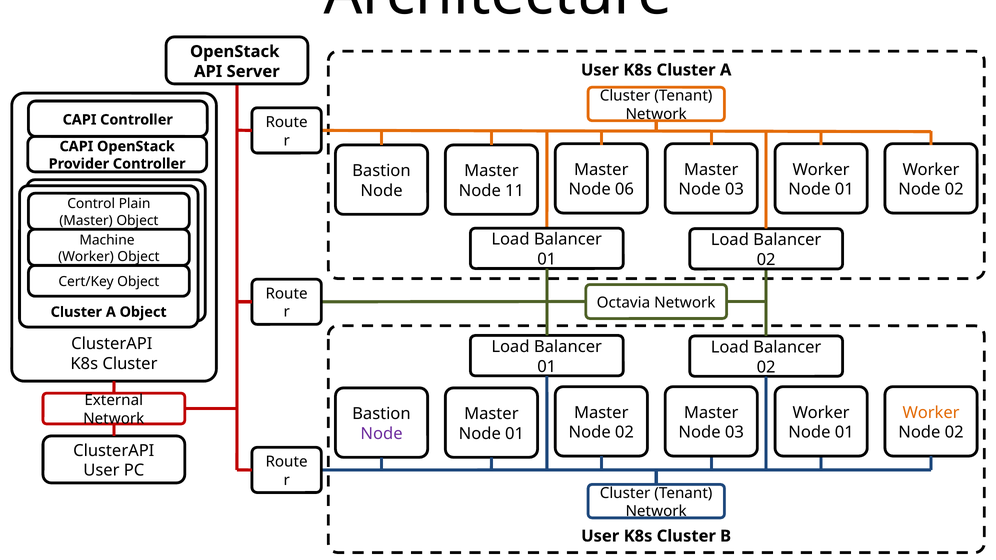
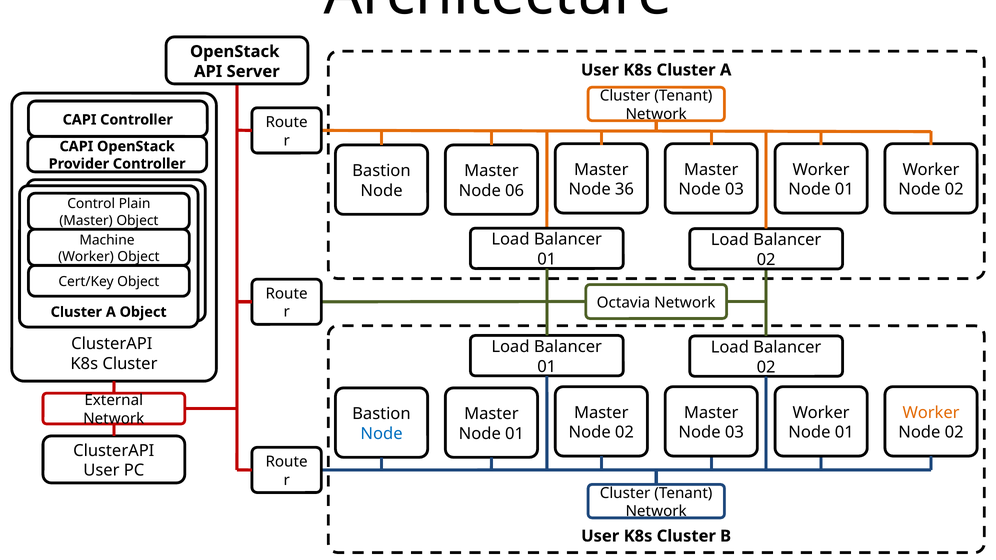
06: 06 -> 36 (624, 190)
11: 11 -> 06 (515, 191)
Node colour: purple -> blue (382, 434)
